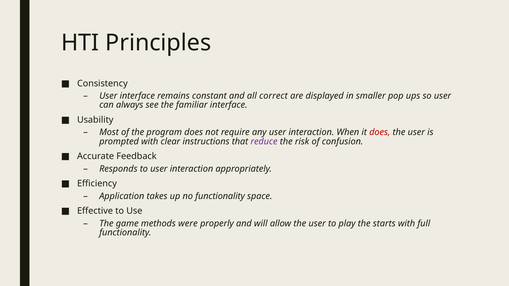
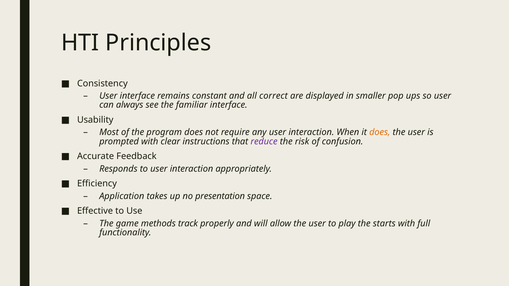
does colour: red -> orange (380, 132)
no functionality: functionality -> presentation (220, 196)
were: were -> track (188, 224)
